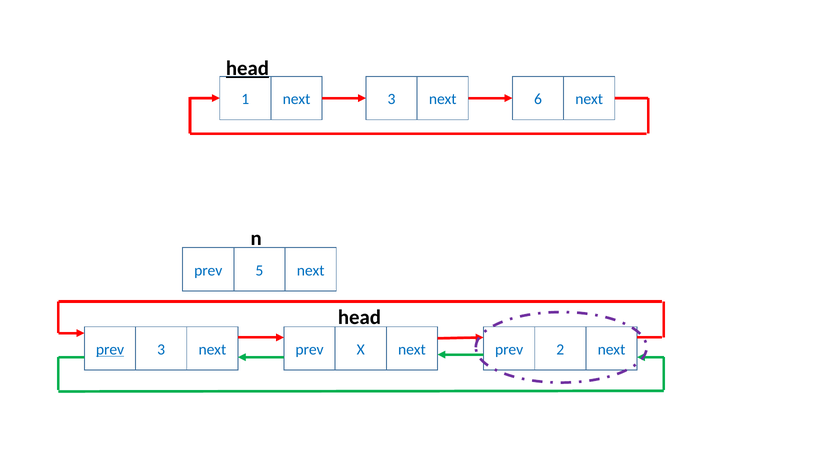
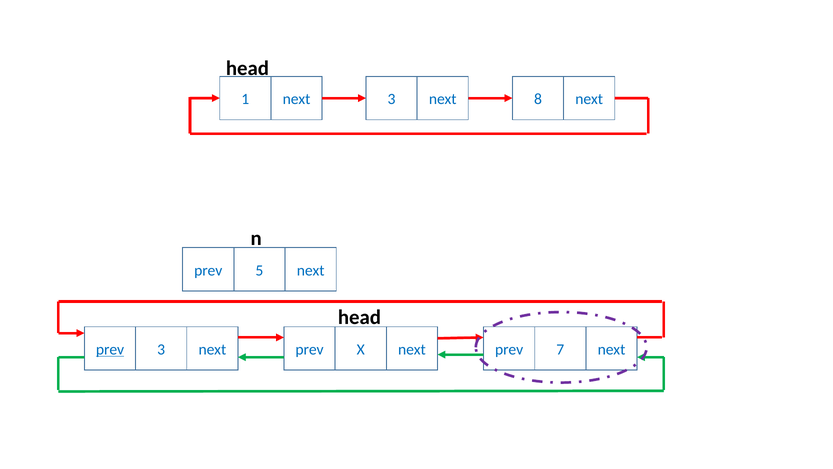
head underline: present -> none (247, 68)
6: 6 -> 8 (538, 99)
2: 2 -> 7 (560, 349)
